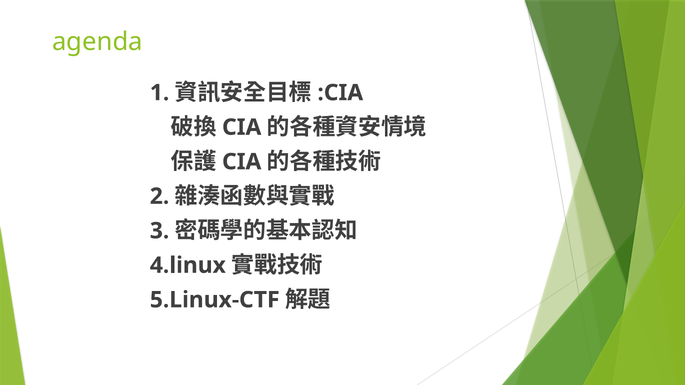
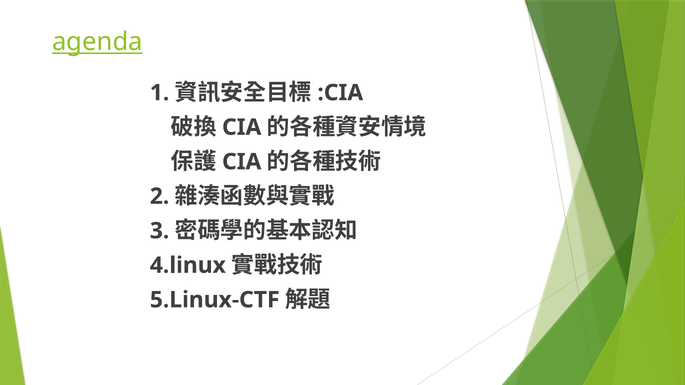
agenda underline: none -> present (97, 42)
